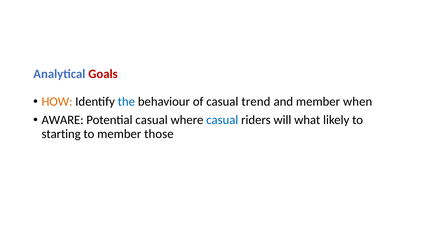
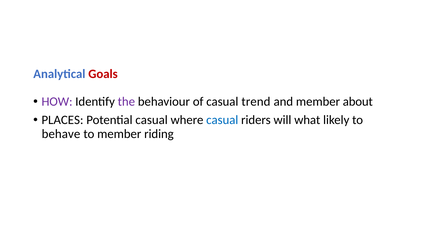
HOW colour: orange -> purple (57, 102)
the colour: blue -> purple (126, 102)
when: when -> about (358, 102)
AWARE: AWARE -> PLACES (62, 120)
starting: starting -> behave (61, 134)
those: those -> riding (159, 134)
